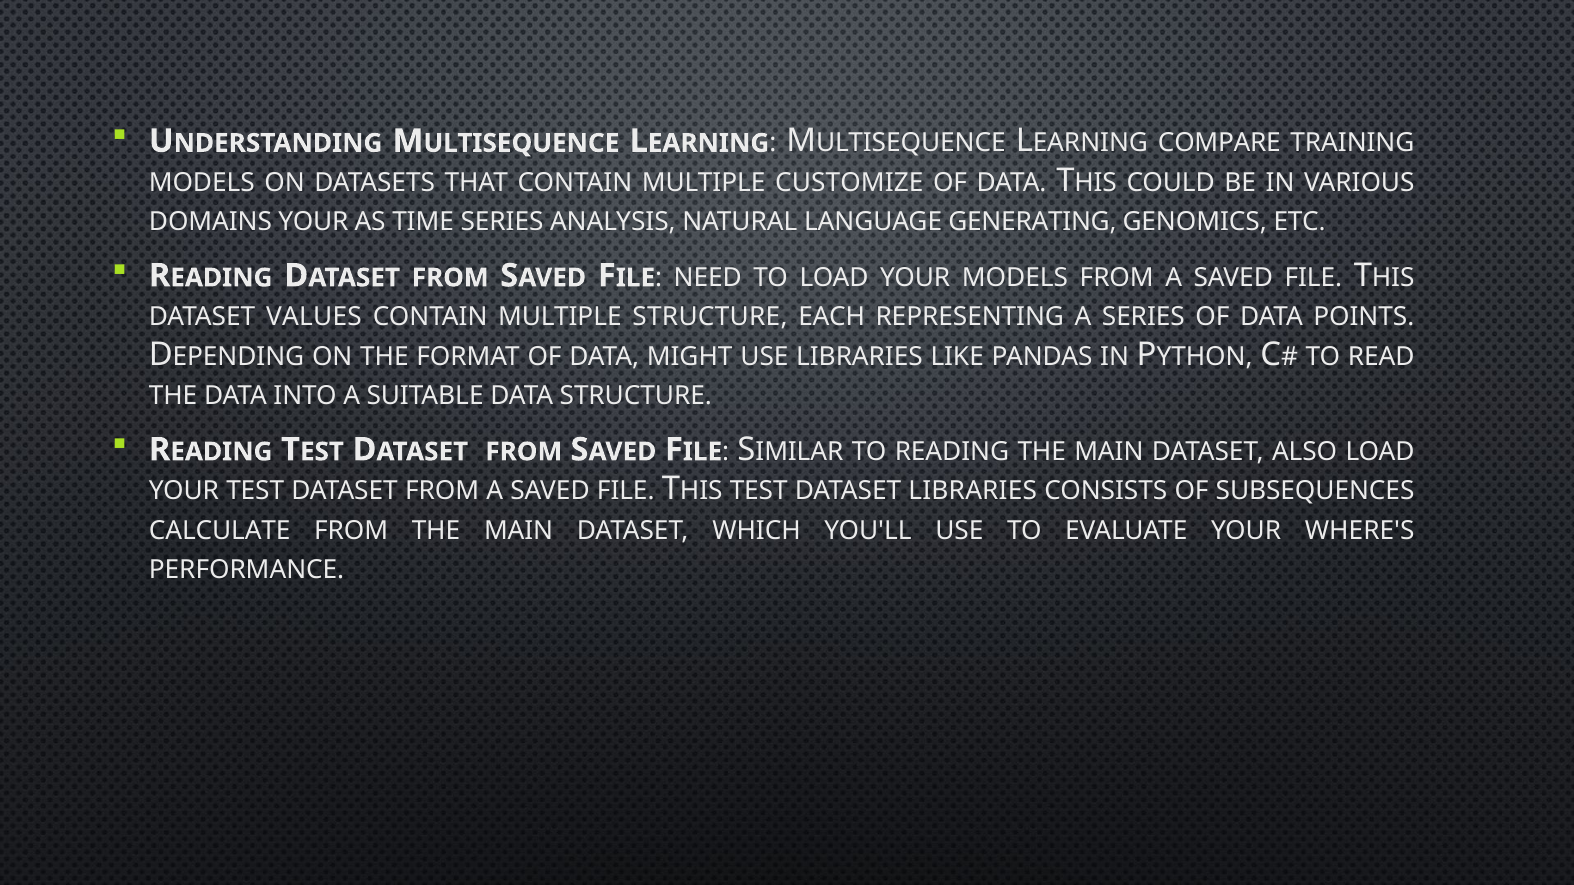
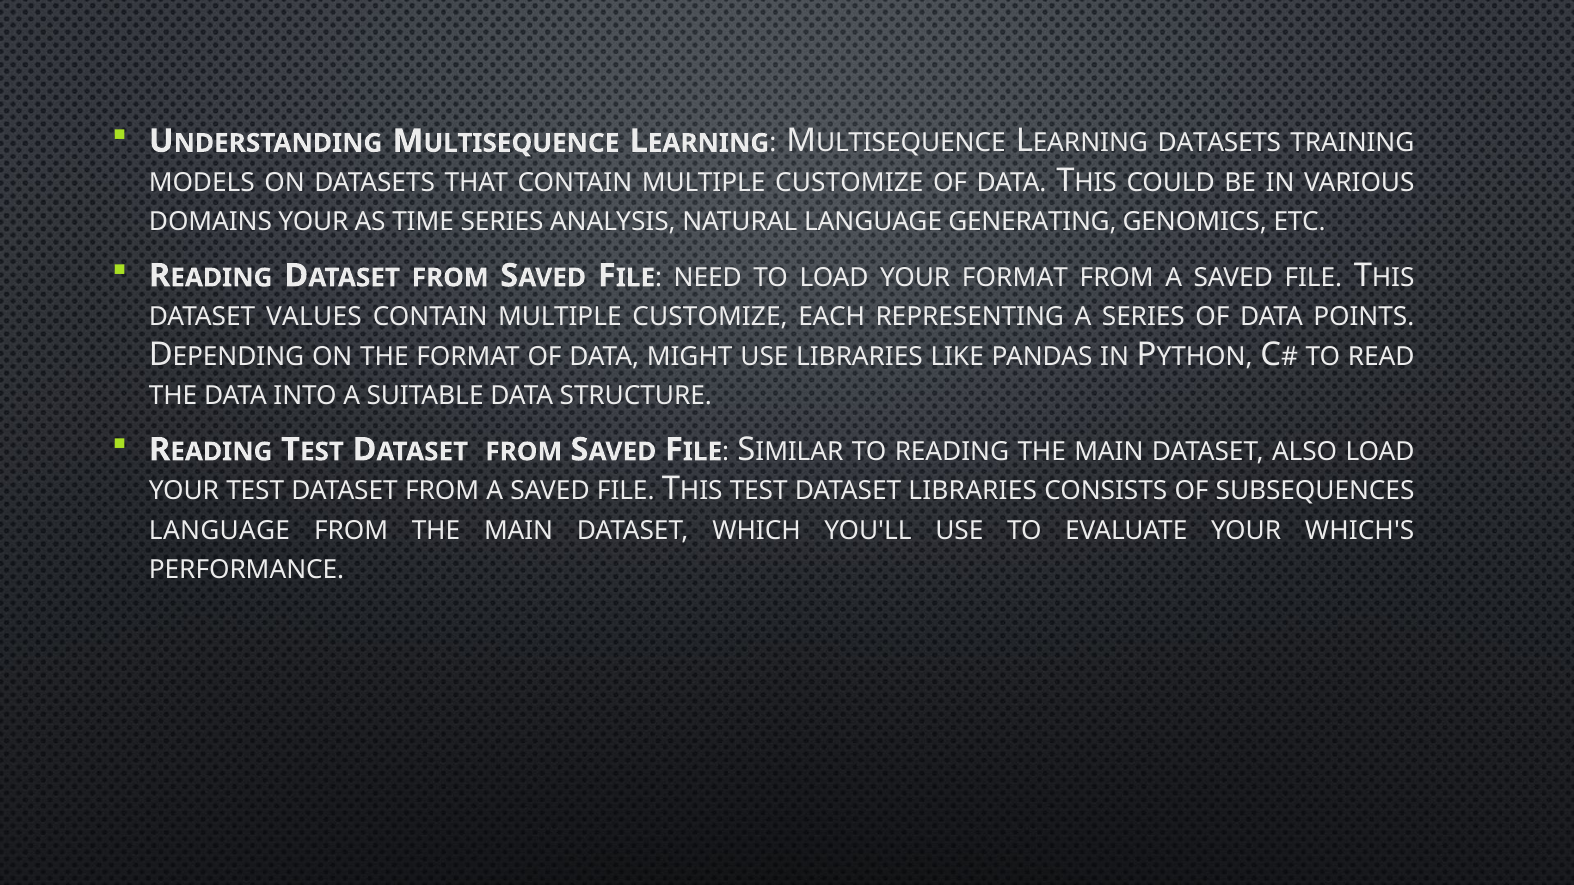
COMPARE: COMPARE -> DATASETS (1219, 143)
YOUR MODELS: MODELS -> FORMAT (1015, 278)
STRUCTURE: STRUCTURE -> CUSTOMIZE (710, 317)
CALCULATE: CALCULATE -> LANGUAGE (220, 531)
WHERE'S: WHERE'S -> WHICH'S (1360, 531)
